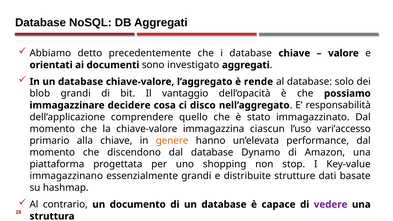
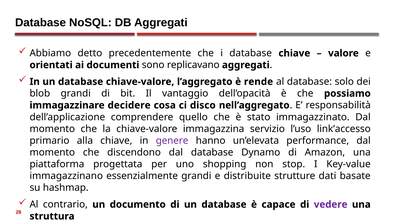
investigato: investigato -> replicavano (193, 65)
ciascun: ciascun -> servizio (267, 129)
vari’accesso: vari’accesso -> link’accesso (344, 129)
genere colour: orange -> purple (172, 141)
